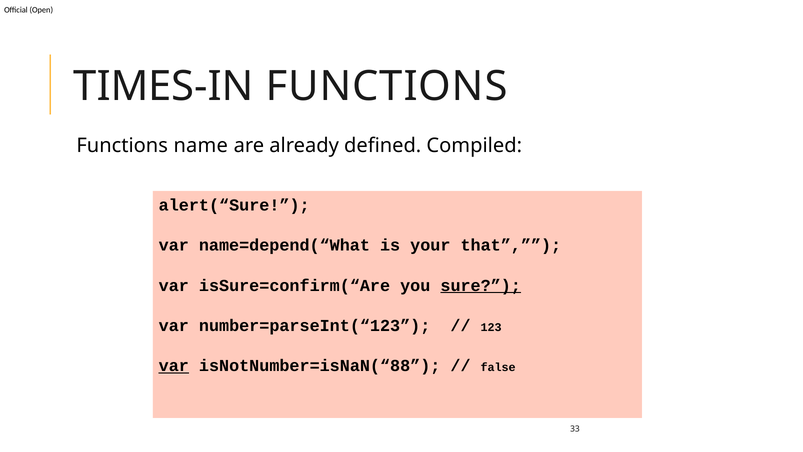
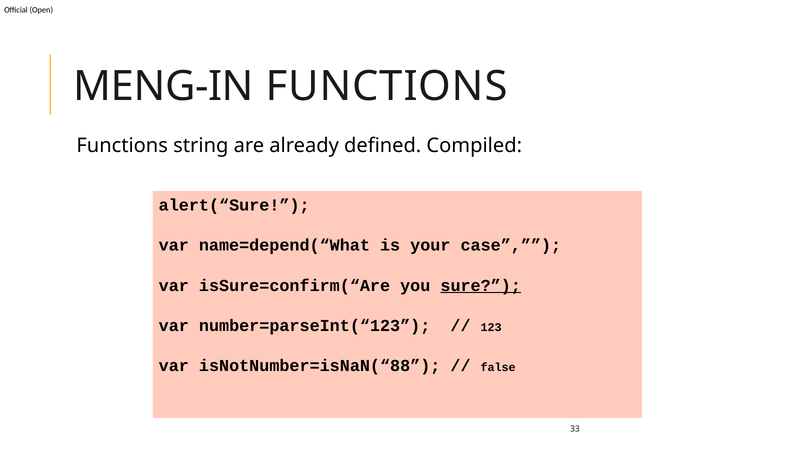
TIMES-IN: TIMES-IN -> MENG-IN (164, 86)
name: name -> string (201, 145)
that: that -> case (511, 245)
var underline: present -> none (174, 366)
